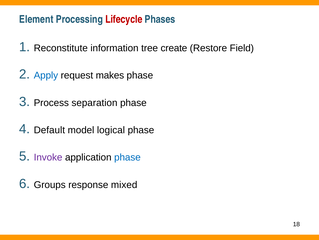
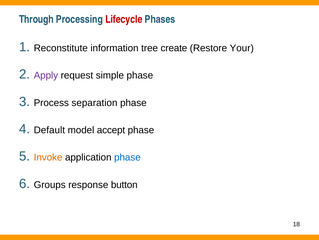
Element: Element -> Through (36, 19)
Field: Field -> Your (242, 48)
Apply colour: blue -> purple (46, 75)
makes: makes -> simple (110, 75)
logical: logical -> accept (111, 130)
Invoke colour: purple -> orange (48, 157)
mixed: mixed -> button (124, 184)
